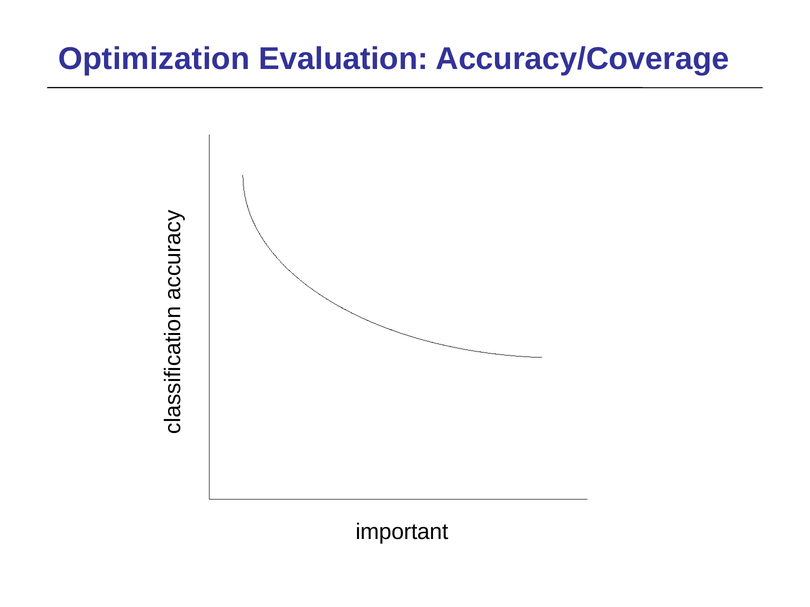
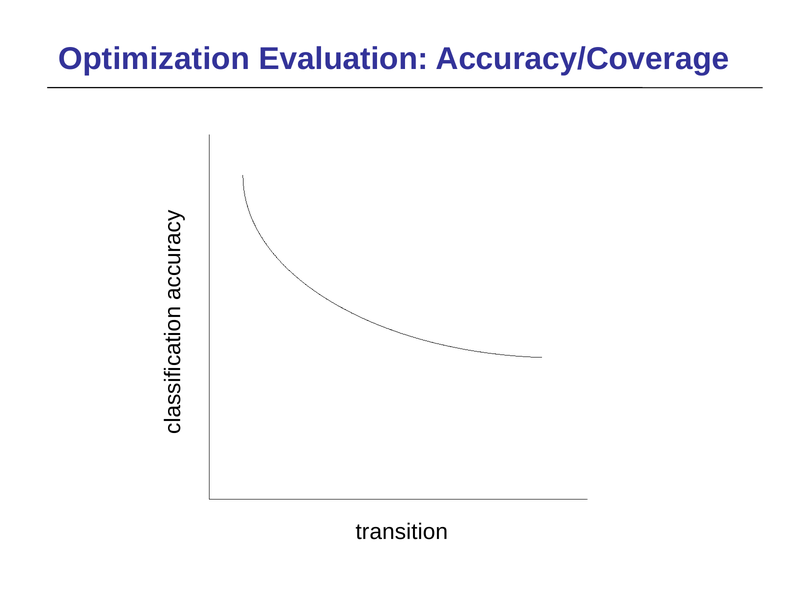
important: important -> transition (402, 532)
